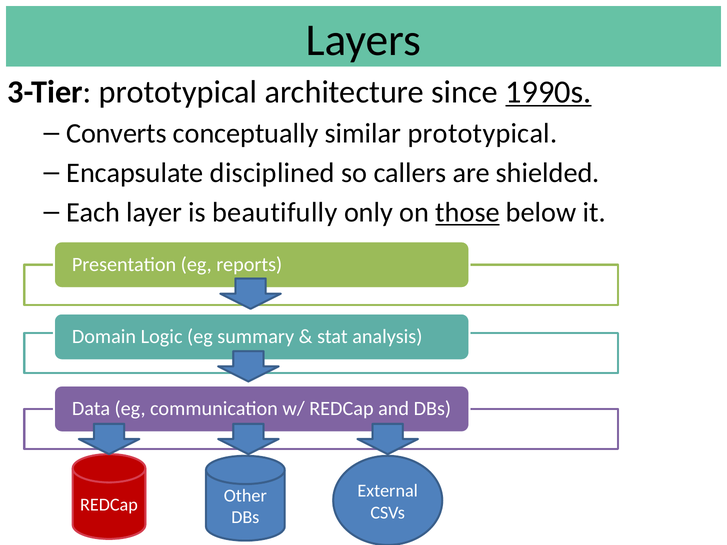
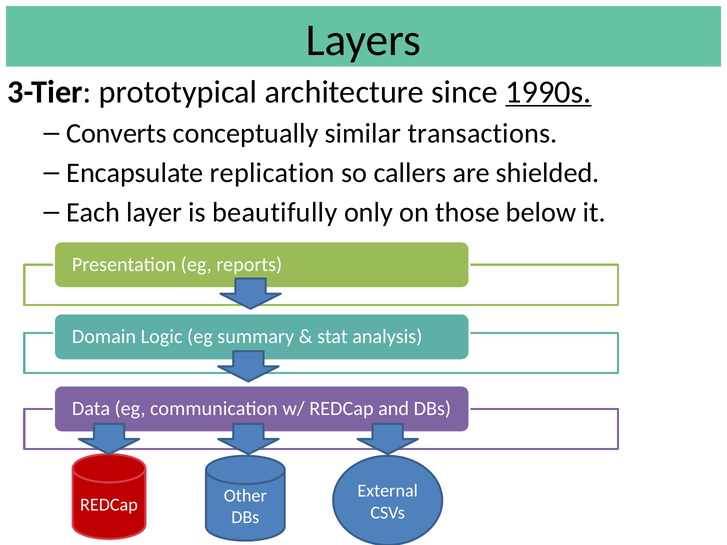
similar prototypical: prototypical -> transactions (483, 134)
disciplined: disciplined -> replication (272, 173)
those underline: present -> none (467, 213)
